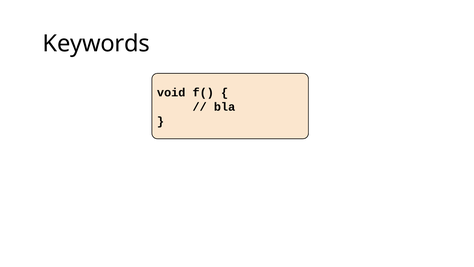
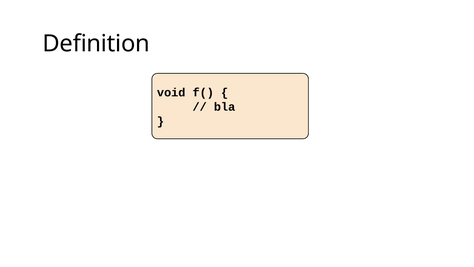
Keywords: Keywords -> Definition (96, 44)
